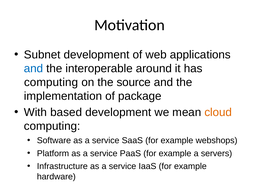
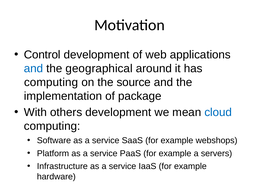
Subnet: Subnet -> Control (42, 55)
interoperable: interoperable -> geographical (99, 69)
based: based -> others (66, 112)
cloud colour: orange -> blue (218, 112)
